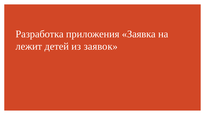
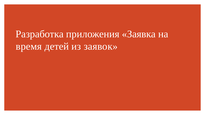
лежит: лежит -> время (29, 47)
